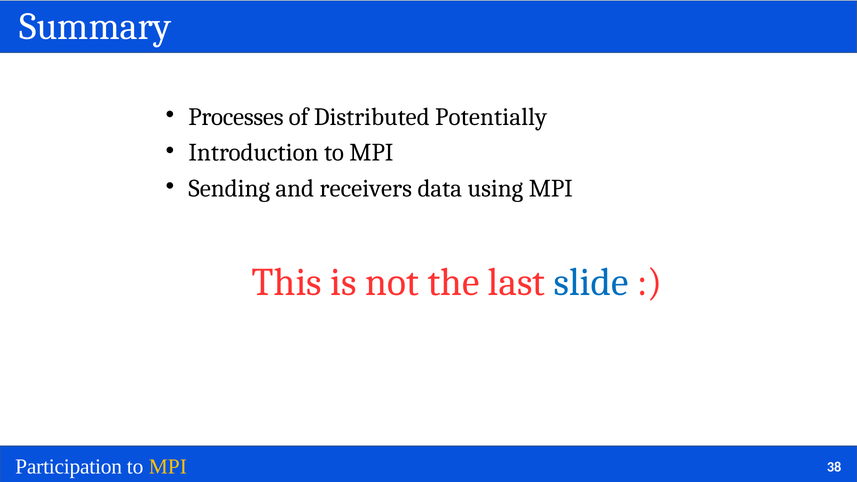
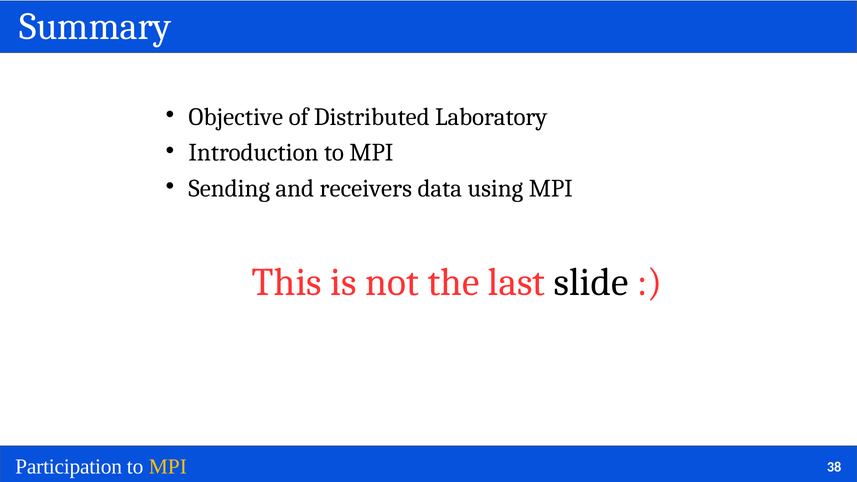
Processes: Processes -> Objective (236, 117)
Potentially: Potentially -> Laboratory (491, 117)
slide colour: blue -> black (591, 282)
